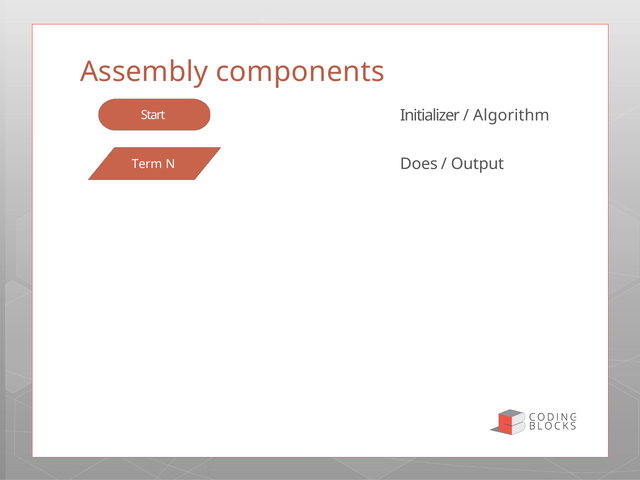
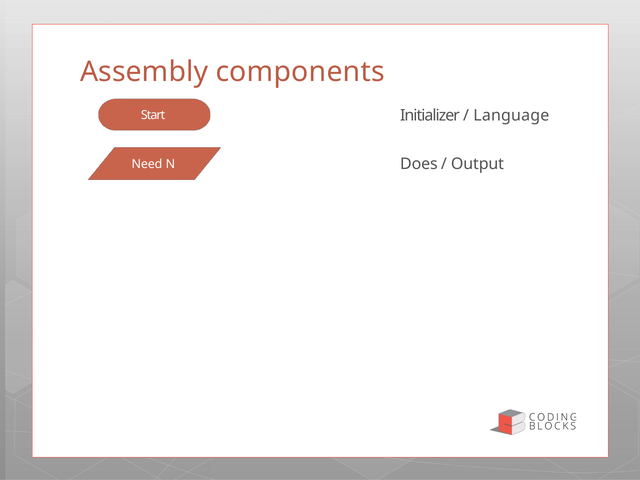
Algorithm: Algorithm -> Language (511, 115)
Term: Term -> Need (147, 164)
